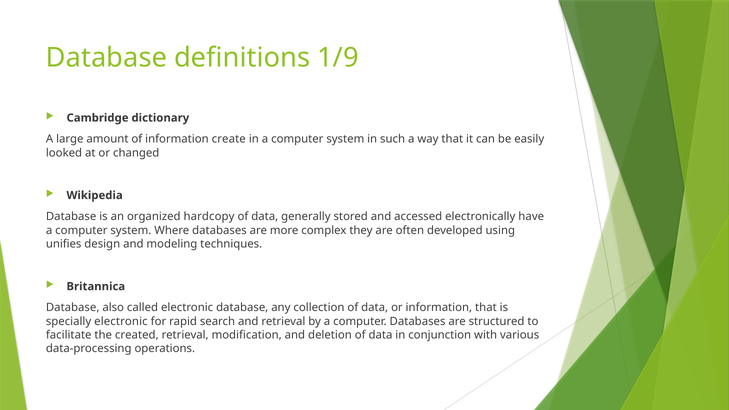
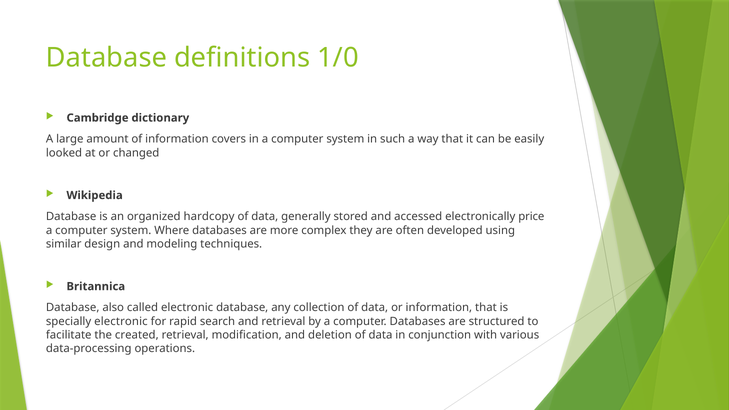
1/9: 1/9 -> 1/0 (338, 57)
create: create -> covers (229, 139)
have: have -> price (531, 217)
unifies: unifies -> similar (64, 244)
